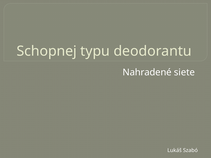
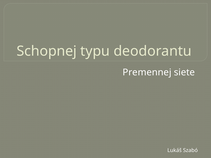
Nahradené: Nahradené -> Premennej (147, 72)
